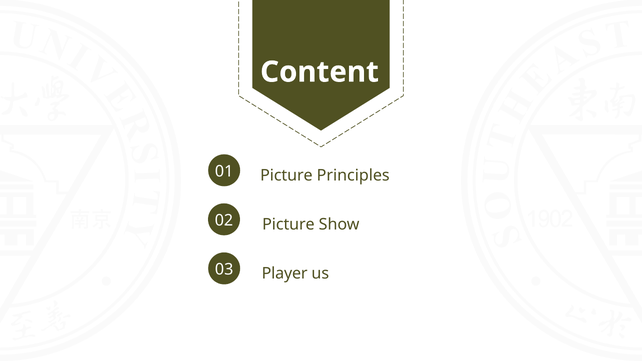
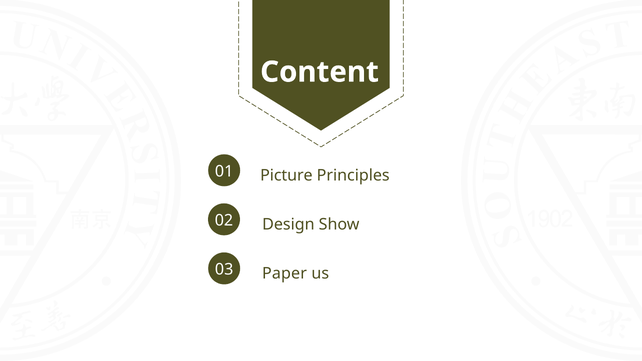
Picture: Picture -> Design (288, 224)
Player: Player -> Paper (284, 274)
